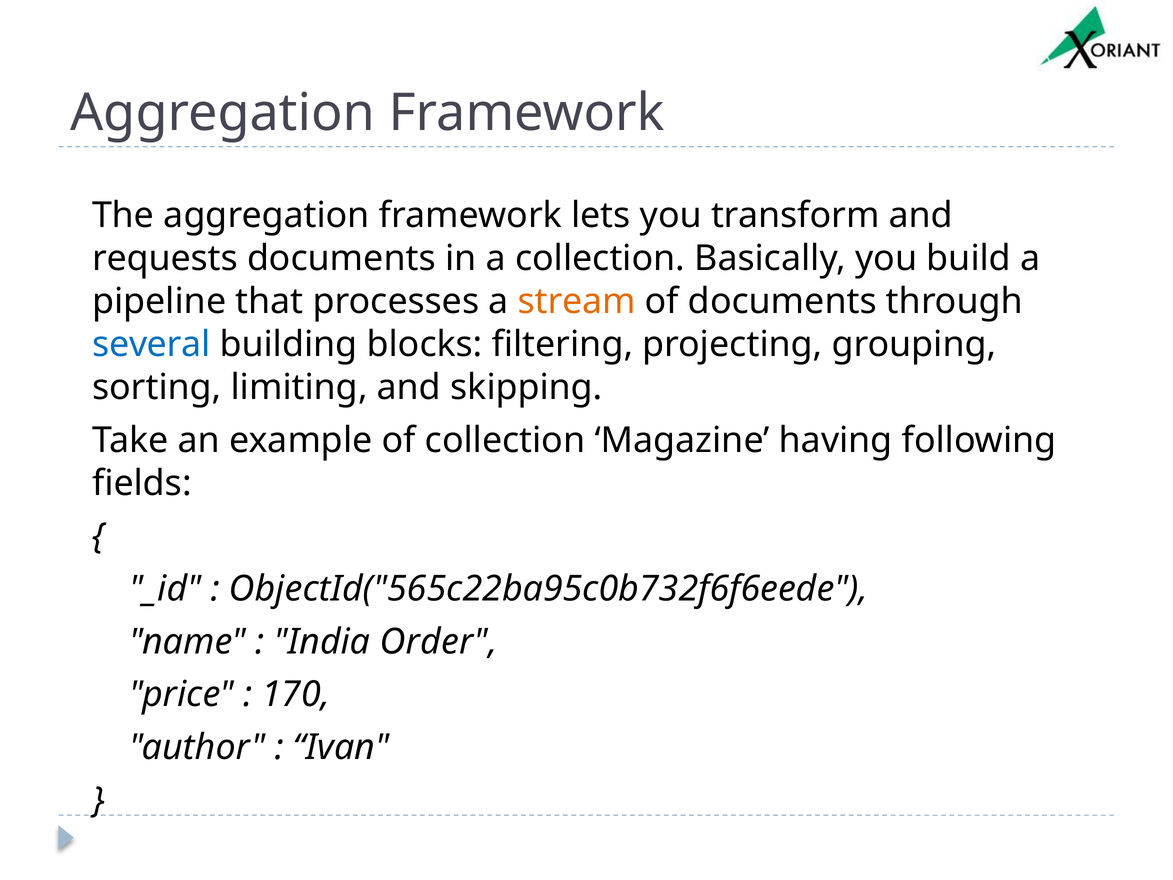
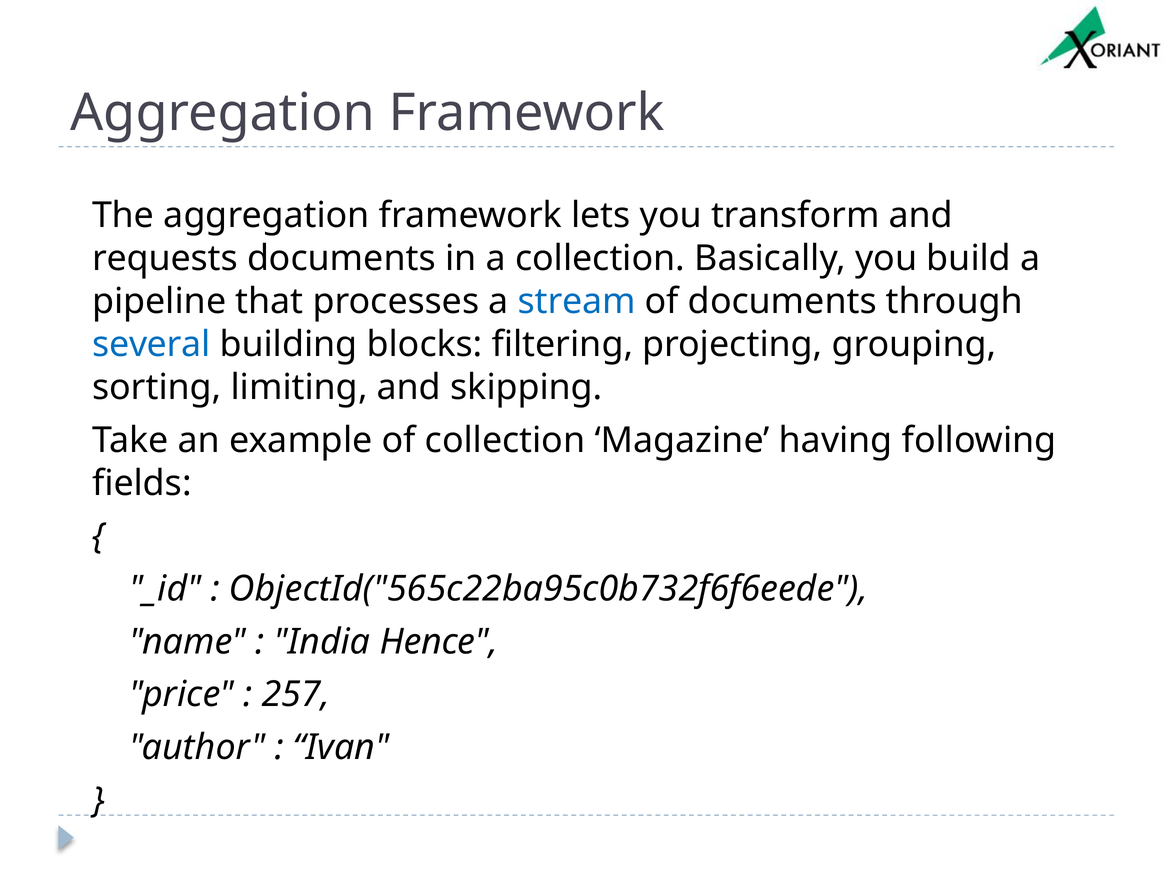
stream colour: orange -> blue (577, 302)
Order: Order -> Hence (439, 642)
170: 170 -> 257 (296, 694)
